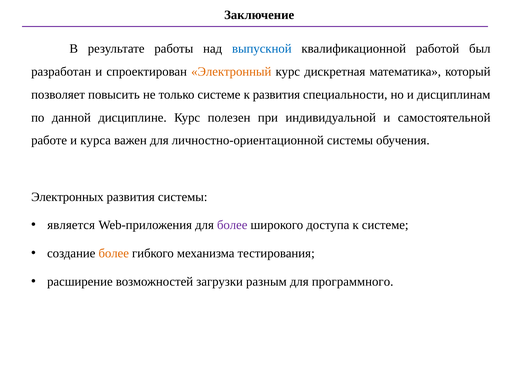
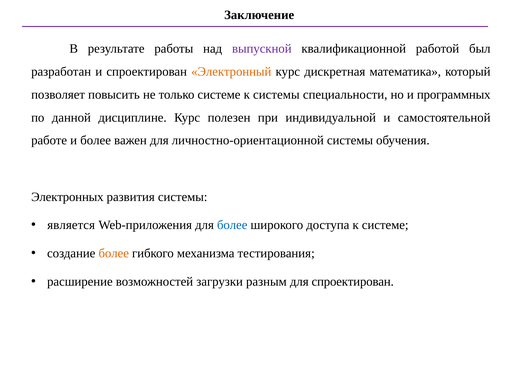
выпускной colour: blue -> purple (262, 49)
к развития: развития -> системы (276, 95)
дисциплинам: дисциплинам -> программных (454, 95)
и курса: курса -> более (96, 141)
более colour: purple -> blue (232, 225)
для программного: программного -> спроектирован (353, 282)
